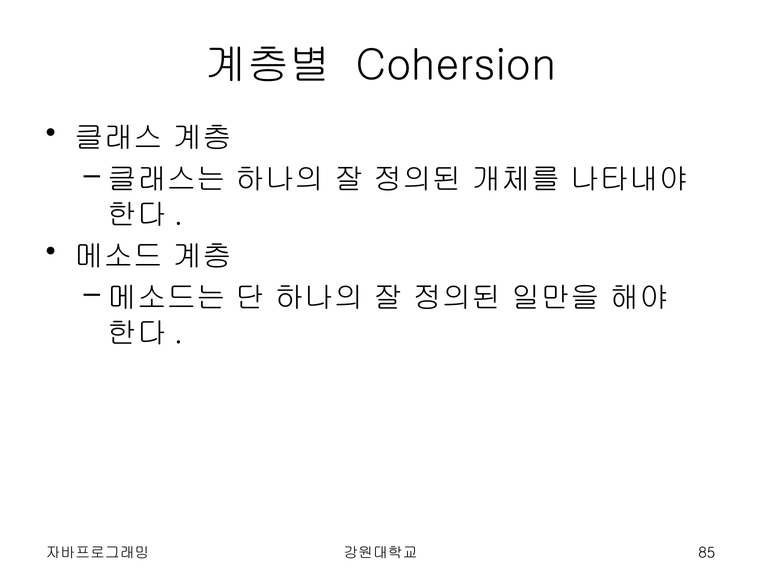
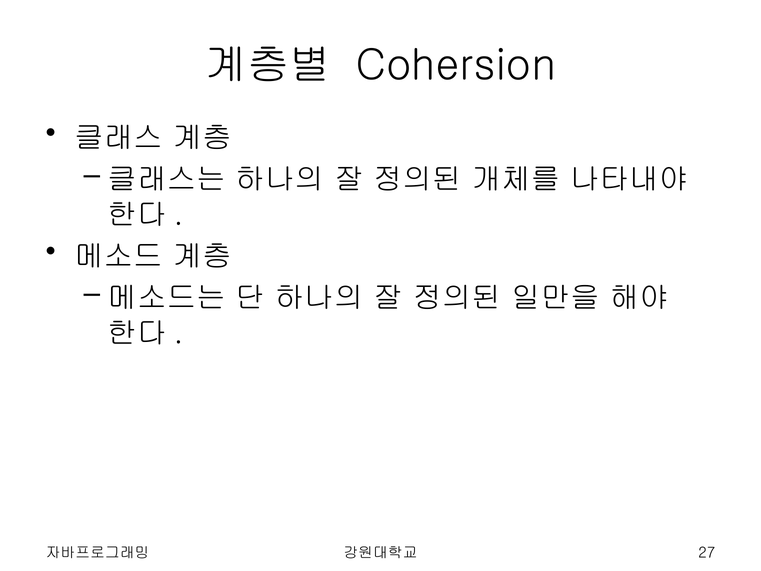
85: 85 -> 27 (707, 553)
